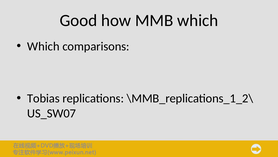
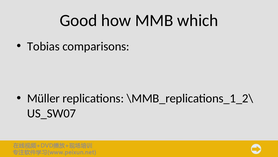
Which: Which -> Tobias (43, 46)
Tobias: Tobias -> Müller (43, 98)
